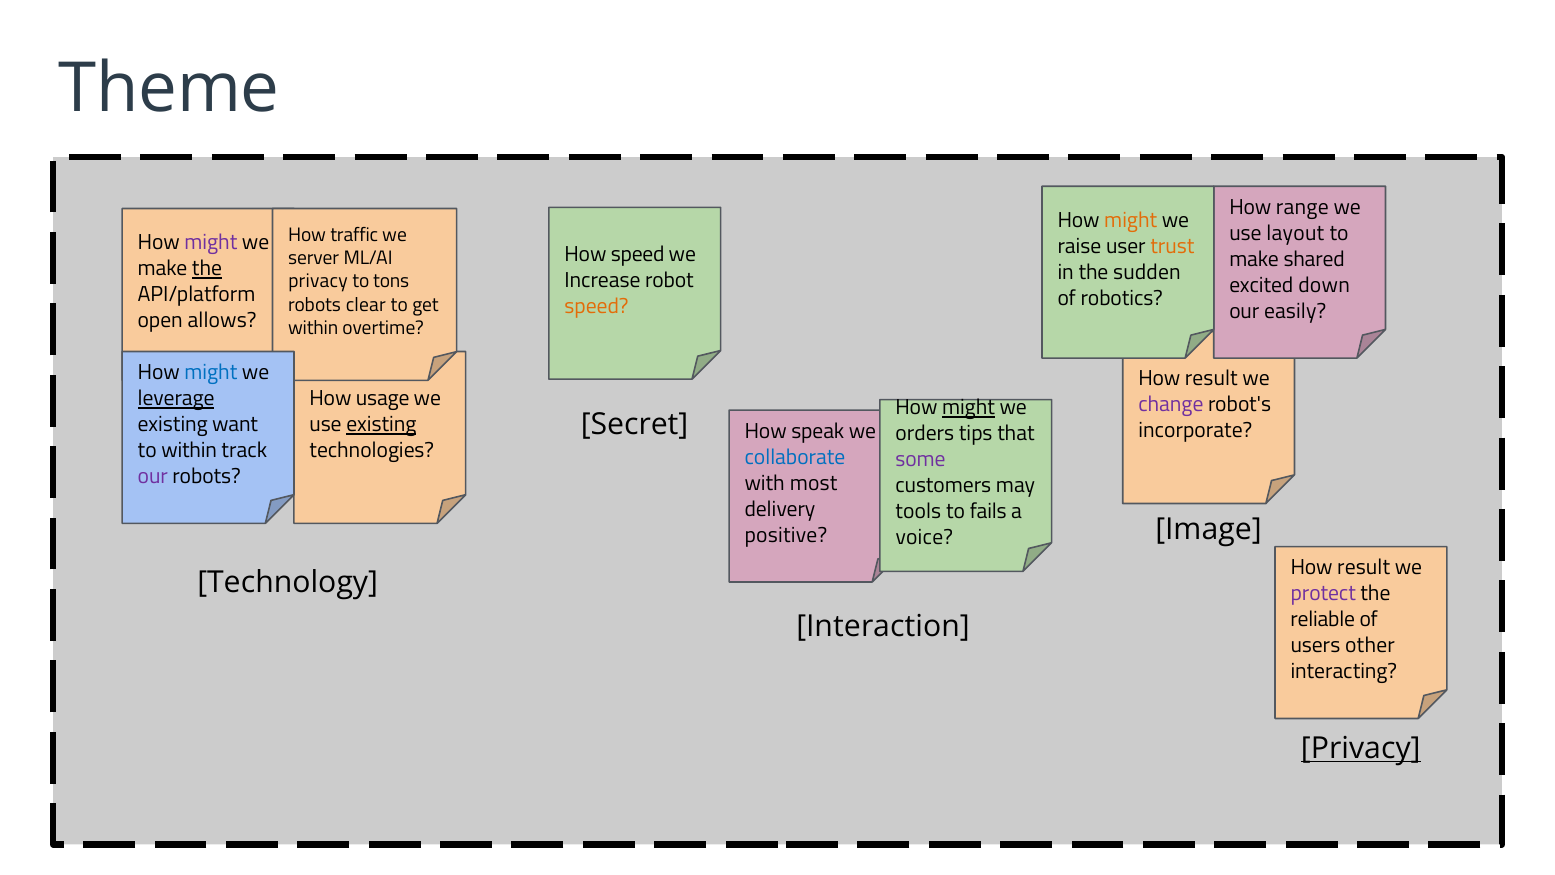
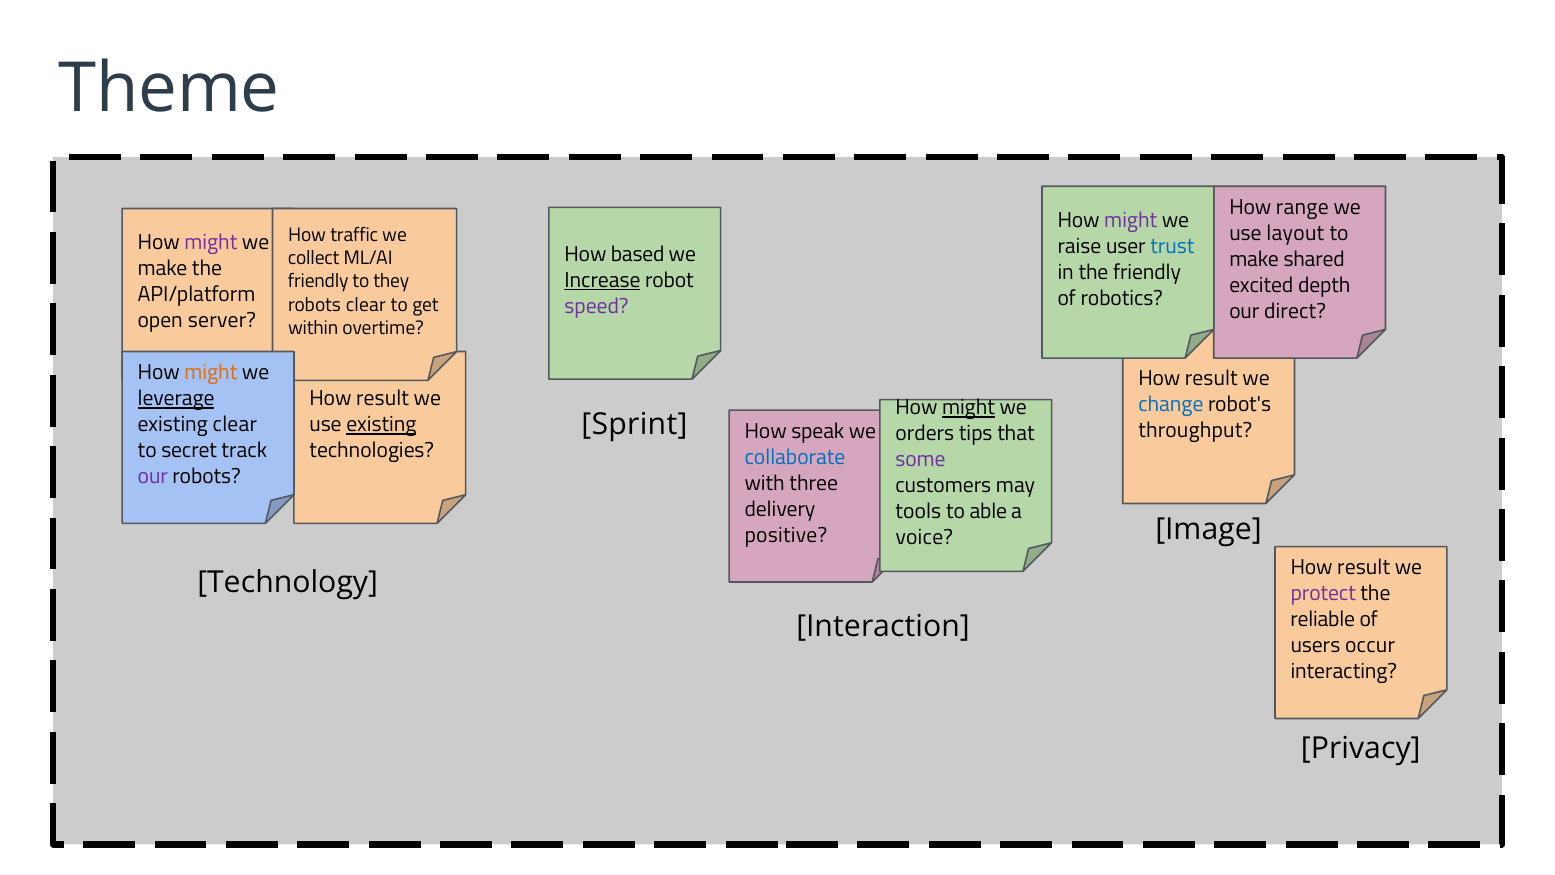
might colour: orange -> purple (1131, 220)
trust colour: orange -> blue (1172, 246)
How speed: speed -> based (638, 254)
server: server -> collect (314, 258)
the underline: present -> none (207, 268)
the sudden: sudden -> friendly (1147, 272)
Increase underline: none -> present (602, 280)
privacy: privacy -> friendly (318, 281)
tons: tons -> they (391, 281)
down: down -> depth (1324, 285)
speed colour: orange -> purple (597, 306)
easily: easily -> direct (1295, 311)
allows: allows -> server (222, 320)
might colour: blue -> orange (211, 373)
usage: usage -> result (383, 399)
change colour: purple -> blue (1171, 405)
Secret: Secret -> Sprint (634, 424)
existing want: want -> clear (235, 424)
incorporate: incorporate -> throughput (1195, 431)
to within: within -> secret (189, 450)
most: most -> three (814, 483)
fails: fails -> able (988, 511)
other: other -> occur (1370, 645)
Privacy underline: present -> none (1361, 748)
